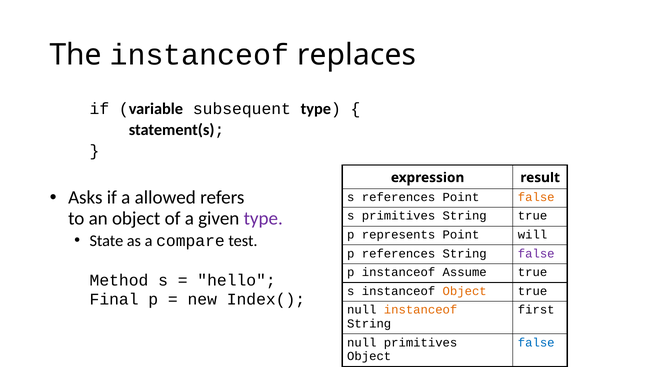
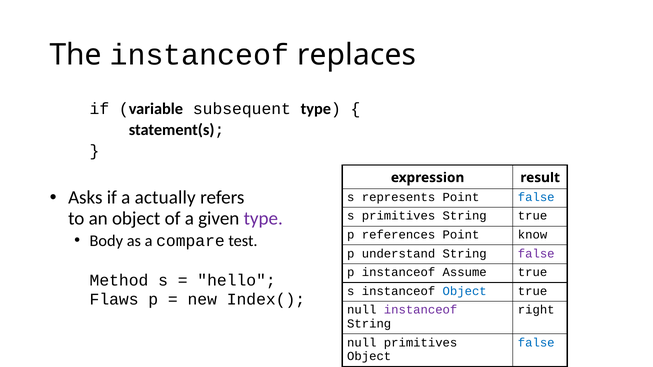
allowed: allowed -> actually (165, 198)
s references: references -> represents (399, 197)
false colour: orange -> blue (536, 197)
represents: represents -> references (399, 235)
will: will -> know (533, 235)
State: State -> Body (106, 241)
p references: references -> understand (399, 254)
Object colour: orange -> blue (465, 291)
Final: Final -> Flaws (114, 299)
instanceof colour: orange -> purple (421, 310)
first: first -> right (536, 310)
